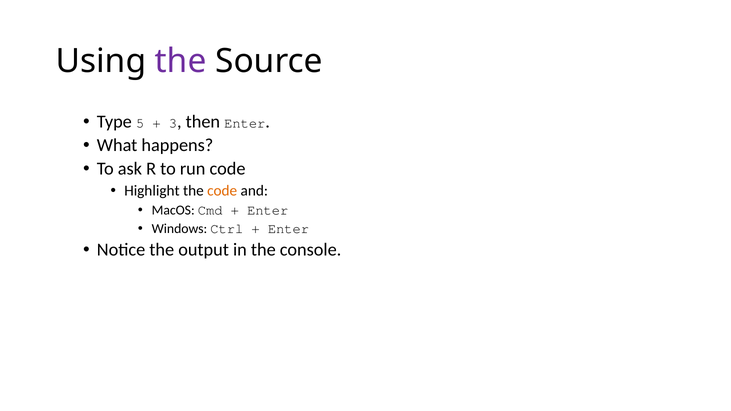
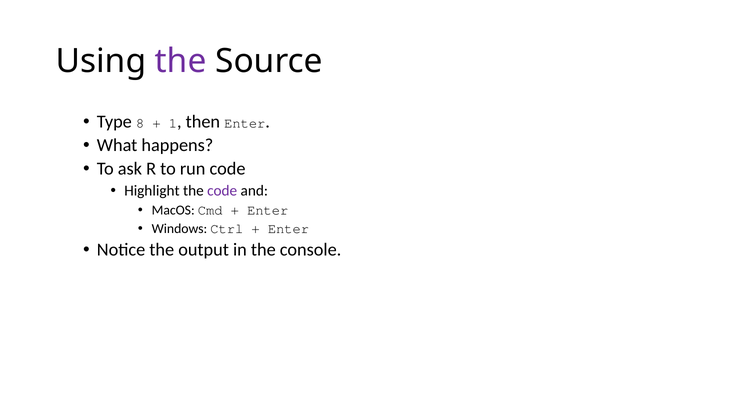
5: 5 -> 8 (140, 123)
3: 3 -> 1 (173, 123)
code colour: orange -> purple (222, 191)
